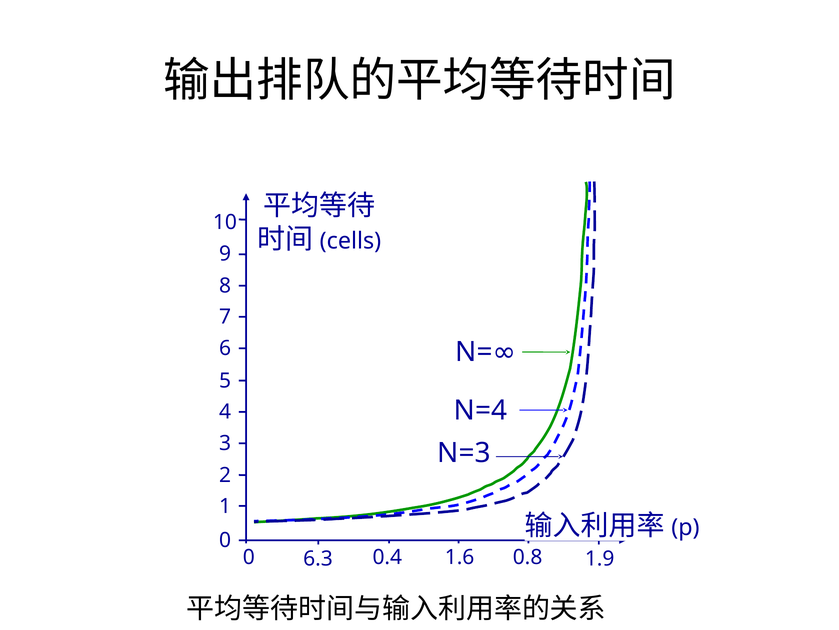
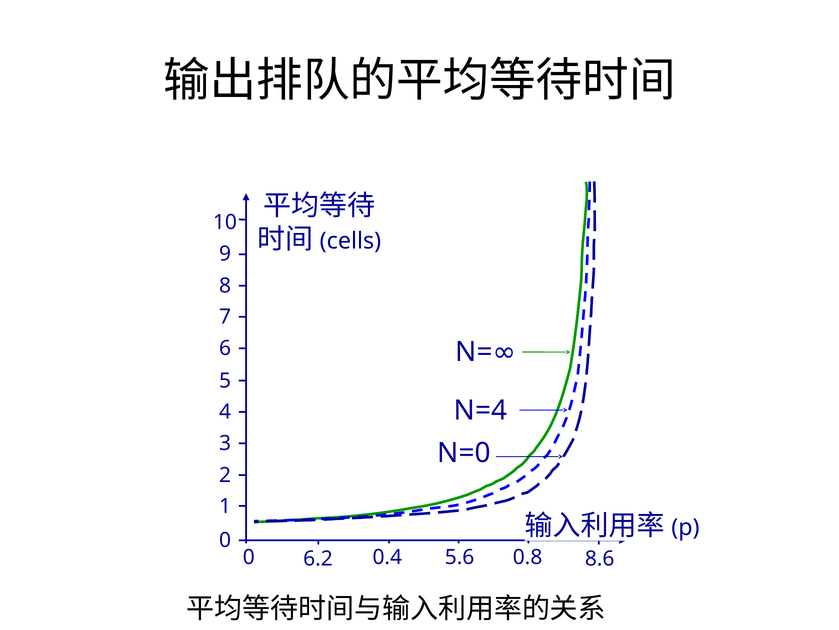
N=3: N=3 -> N=0 (464, 452)
6.3: 6.3 -> 6.2 (318, 558)
1.6: 1.6 -> 5.6 (460, 557)
1.9: 1.9 -> 8.6 (600, 558)
